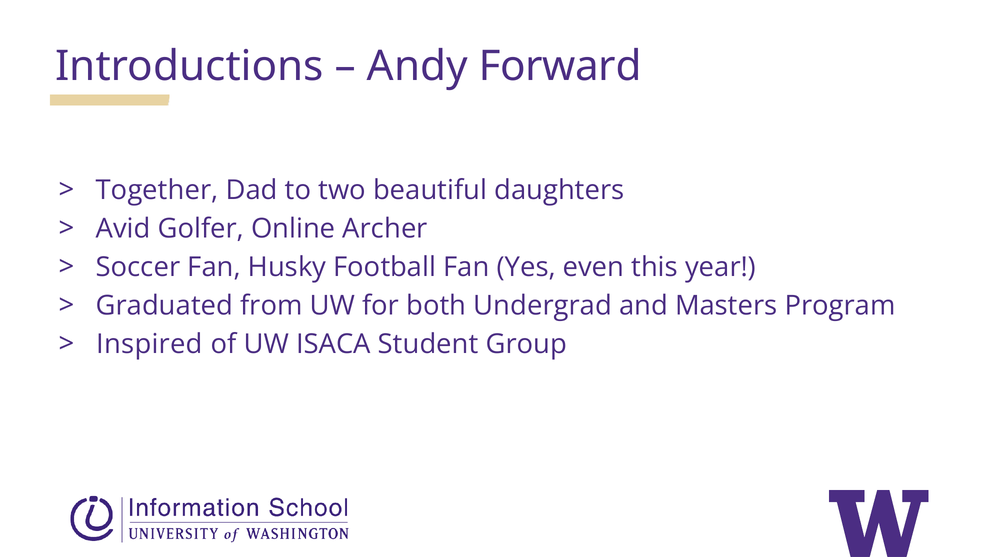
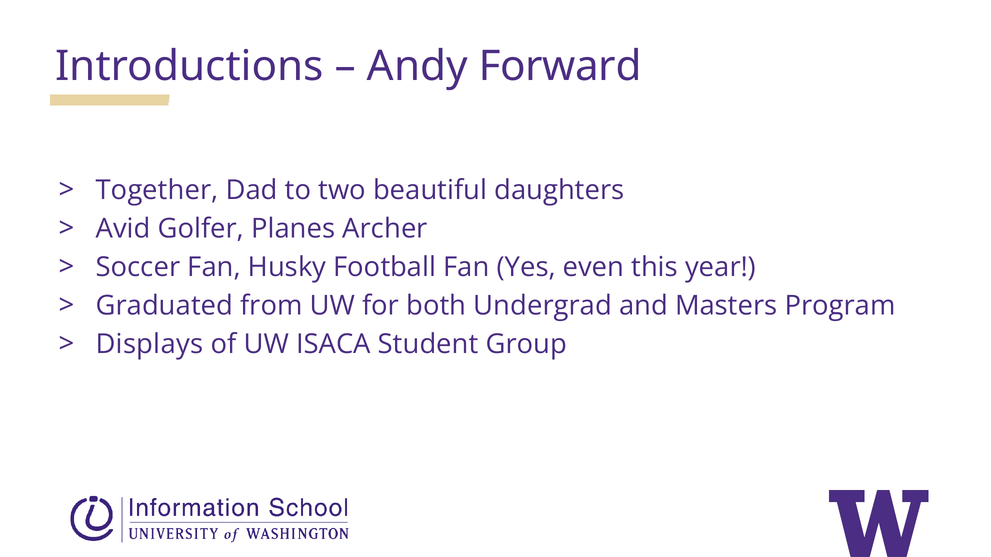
Online: Online -> Planes (293, 229)
Inspired: Inspired -> Displays (149, 344)
